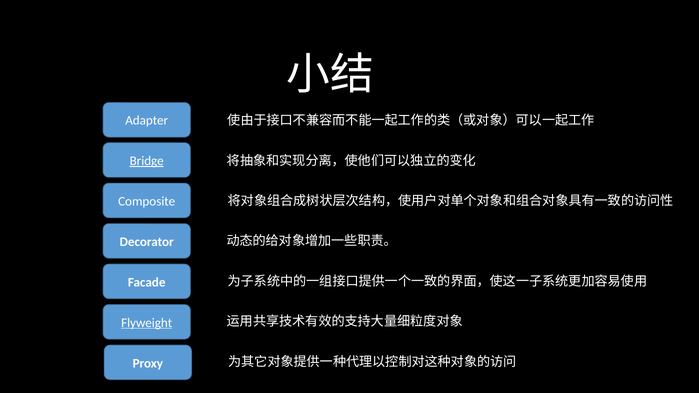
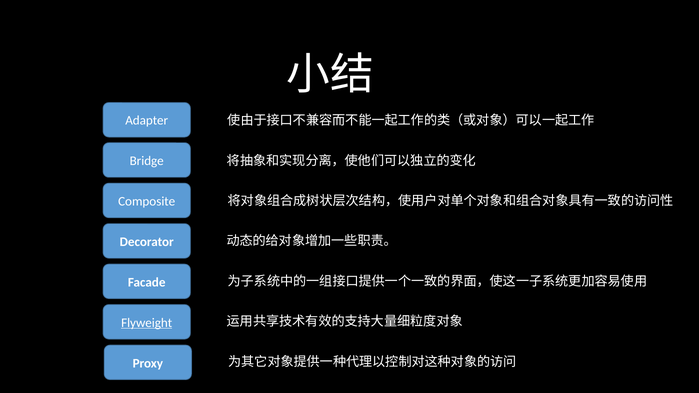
Bridge underline: present -> none (147, 161)
